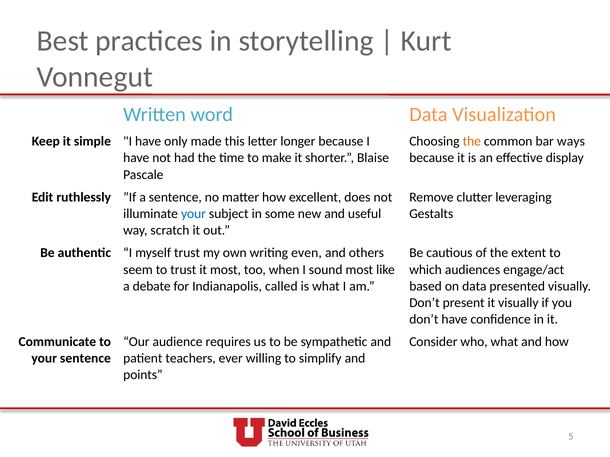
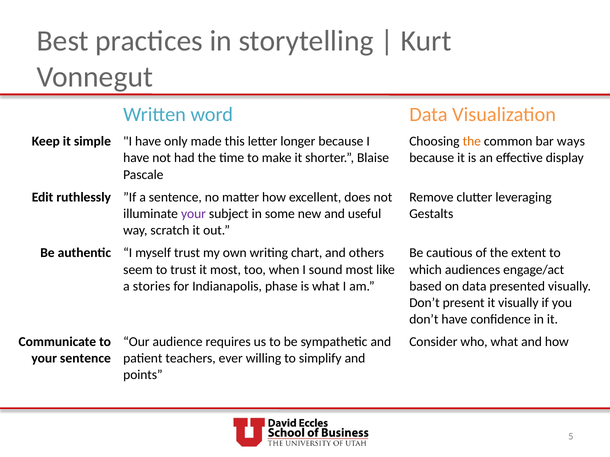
your colour: blue -> purple (193, 214)
even: even -> chart (307, 253)
debate: debate -> stories (152, 286)
called: called -> phase (281, 286)
